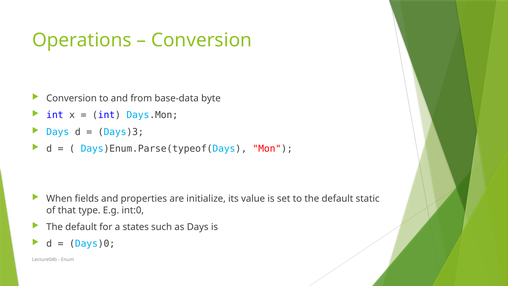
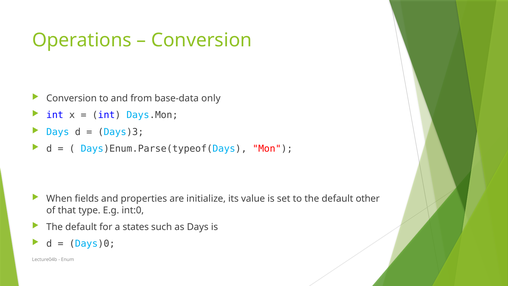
byte: byte -> only (211, 98)
static: static -> other (368, 199)
